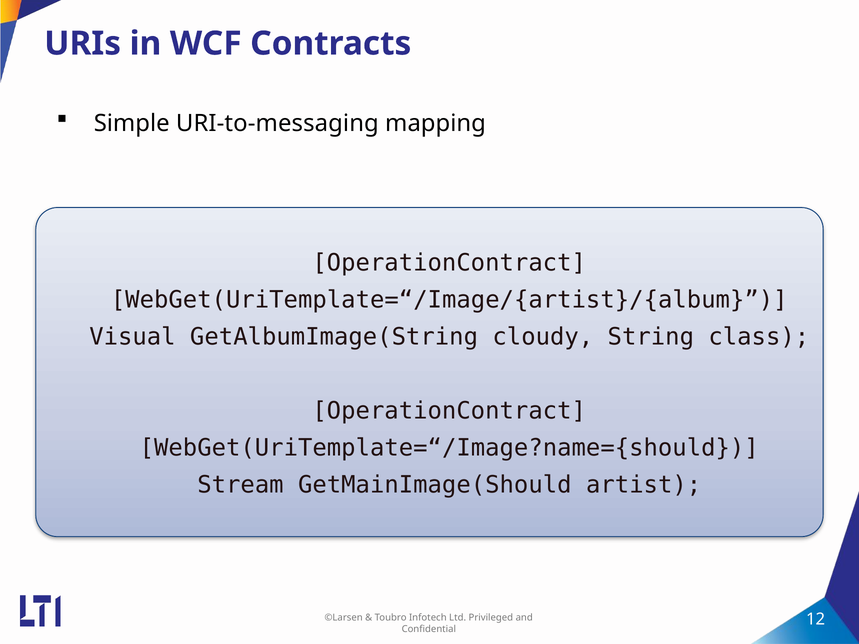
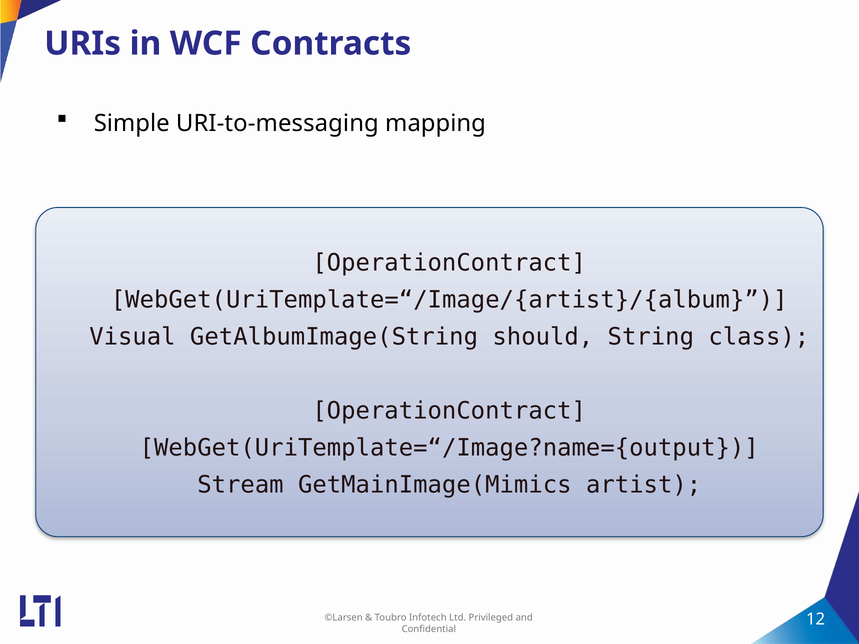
cloudy: cloudy -> should (543, 337)
WebGet(UriTemplate=“/Image?name={should: WebGet(UriTemplate=“/Image?name={should -> WebGet(UriTemplate=“/Image?name={output (449, 448)
GetMainImage(Should: GetMainImage(Should -> GetMainImage(Mimics (435, 485)
